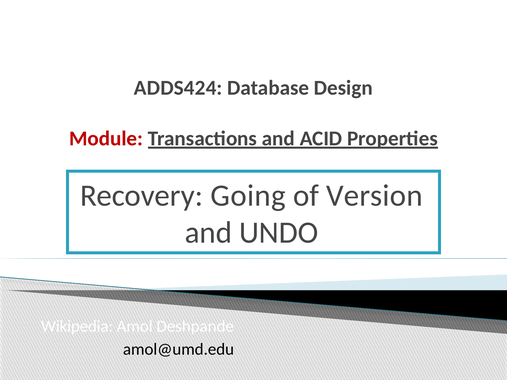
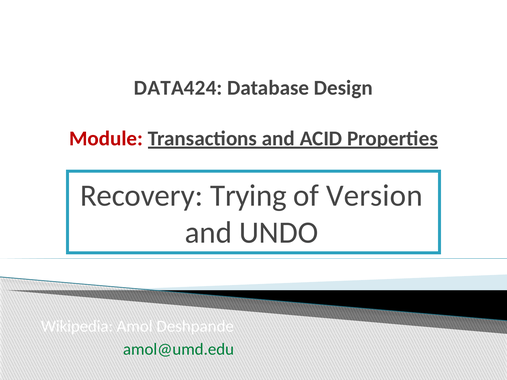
ADDS424: ADDS424 -> DATA424 (178, 88)
Going: Going -> Trying (248, 196)
amol@umd.edu colour: black -> green (178, 350)
